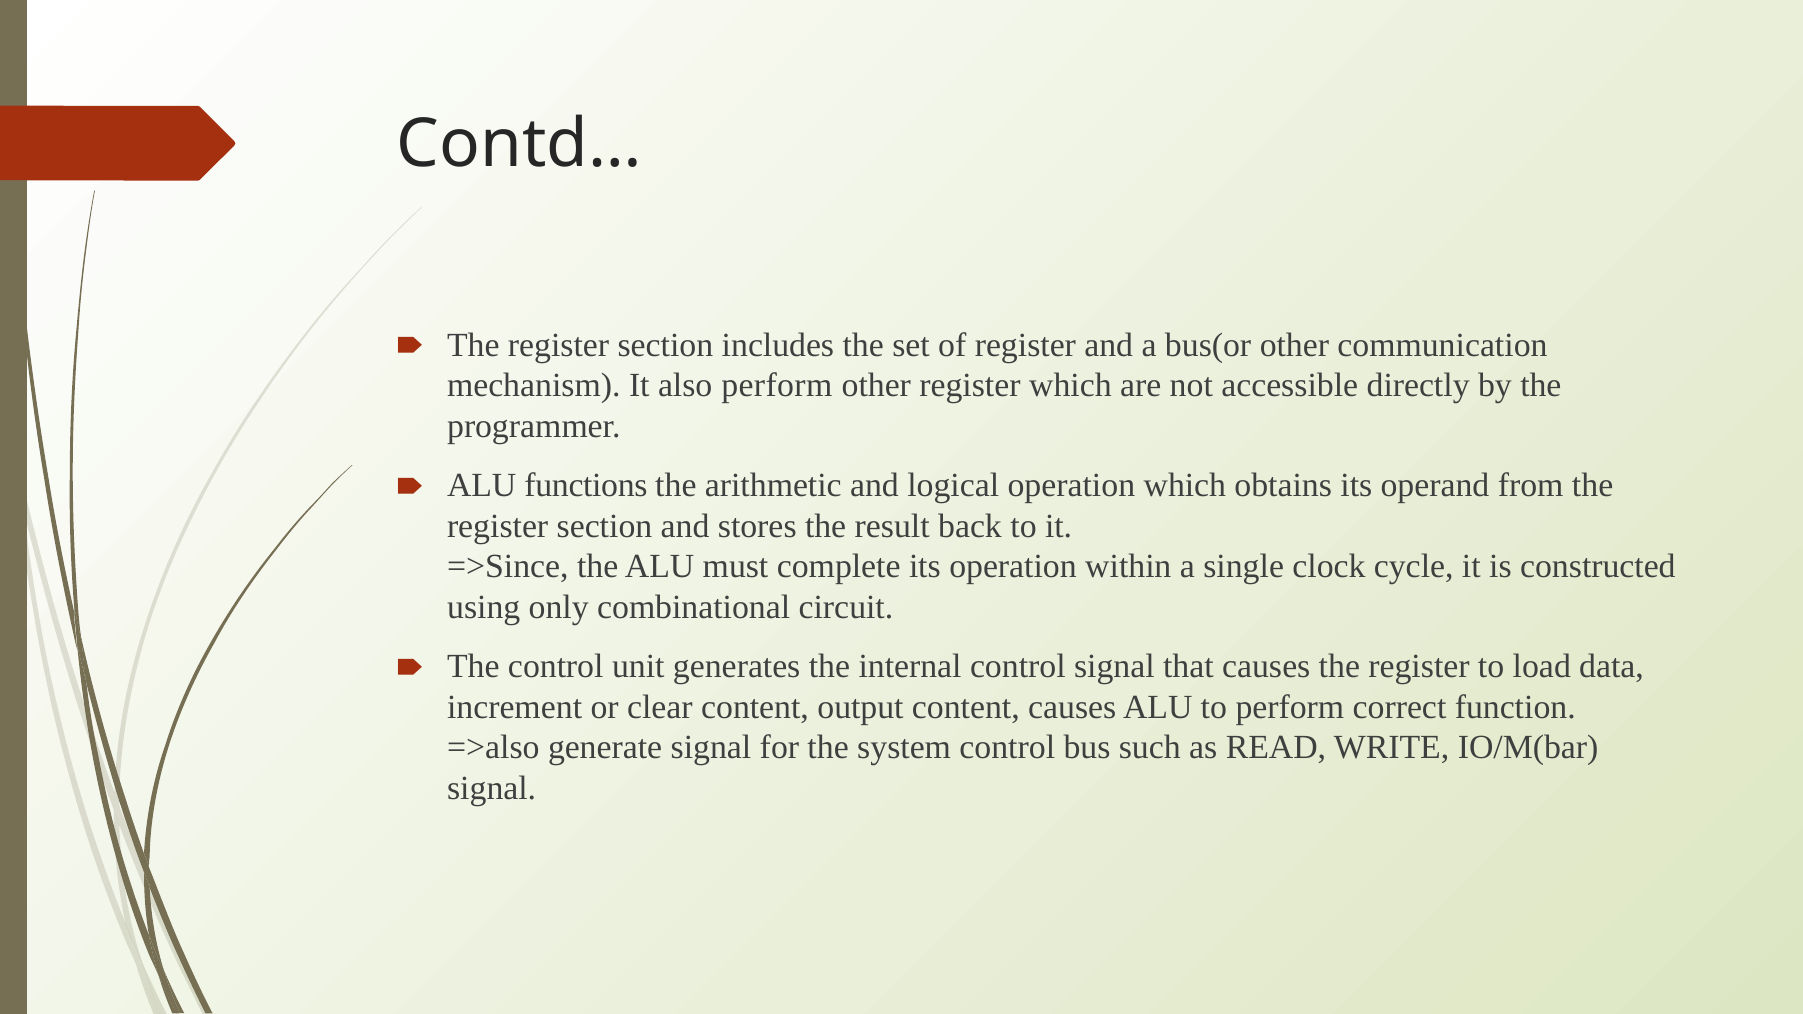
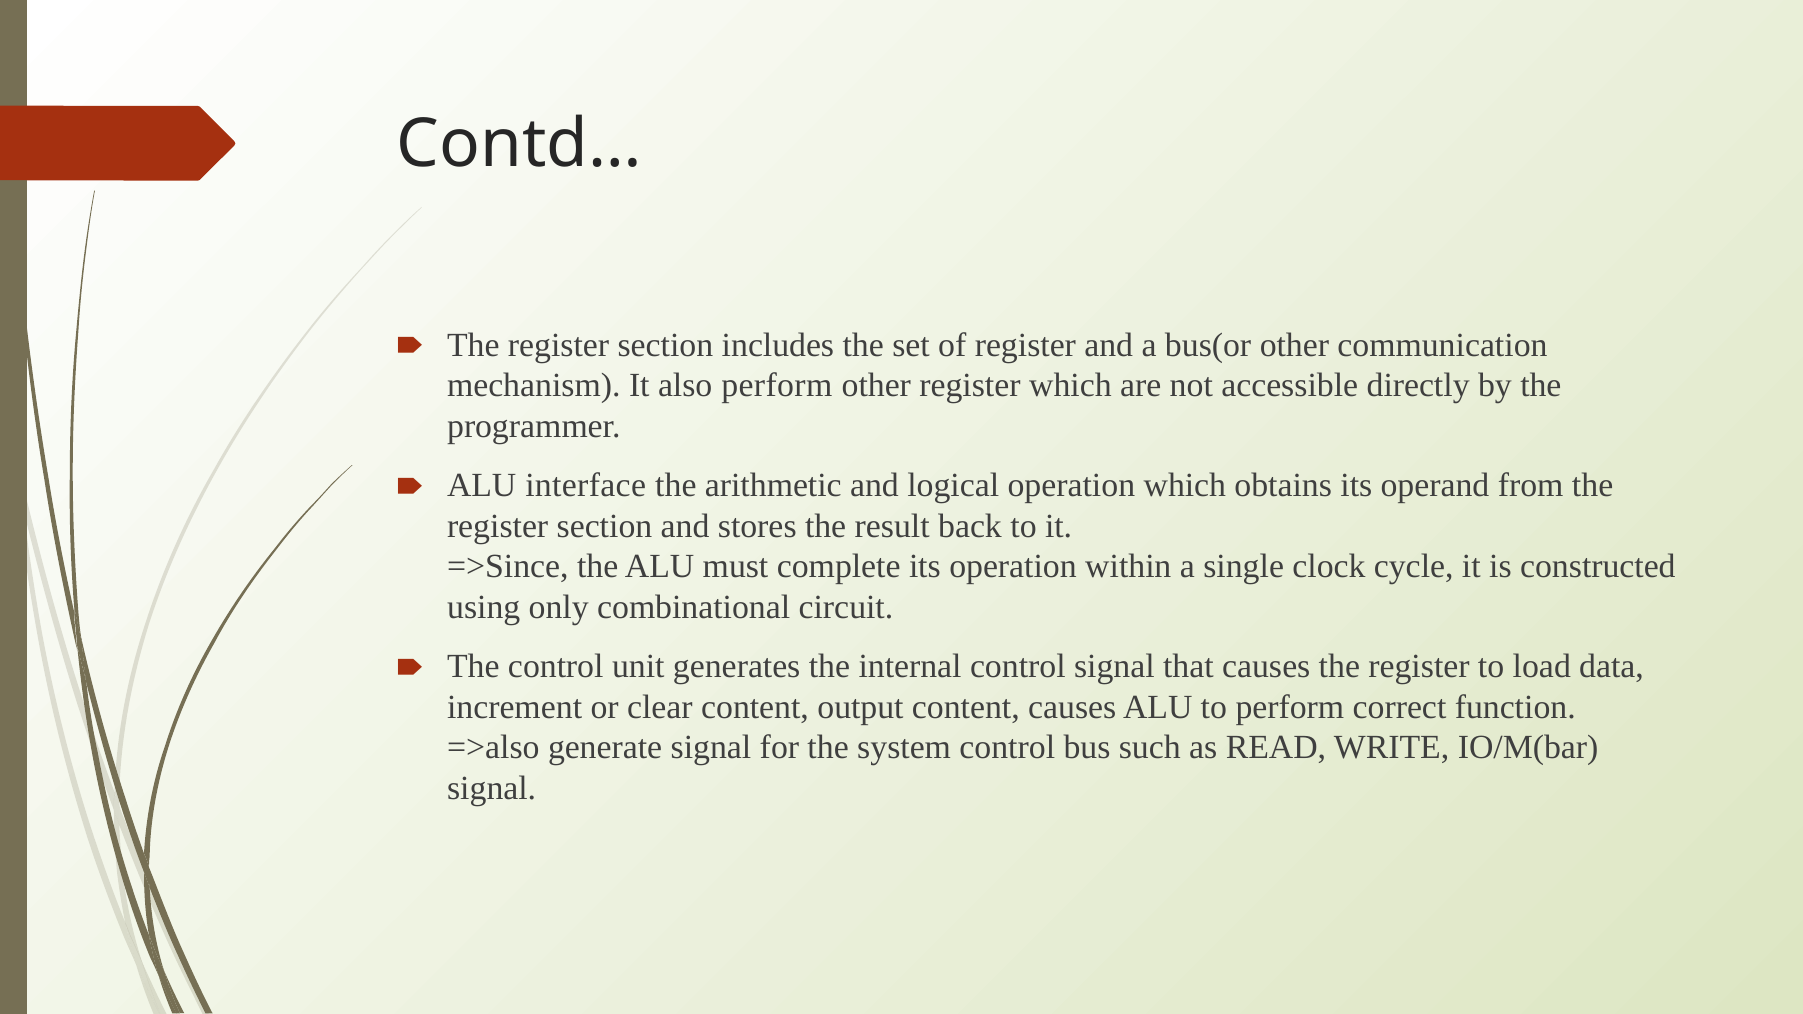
functions: functions -> interface (586, 485)
